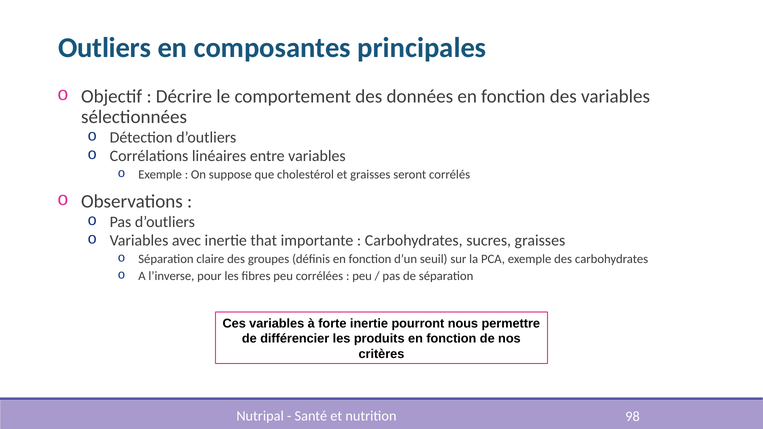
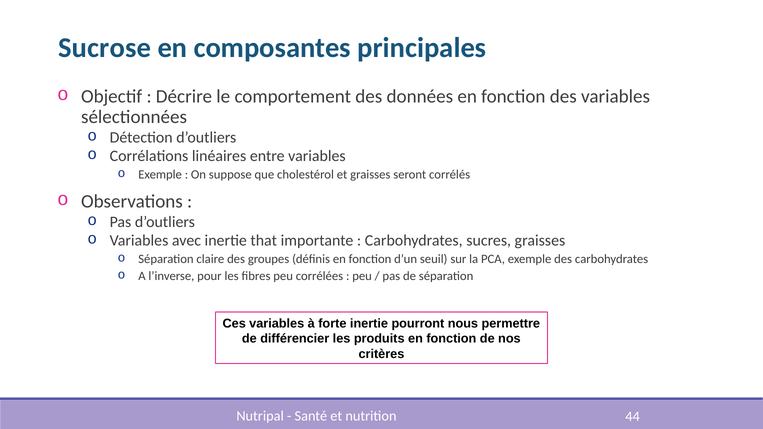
Outliers: Outliers -> Sucrose (105, 48)
98: 98 -> 44 (633, 417)
